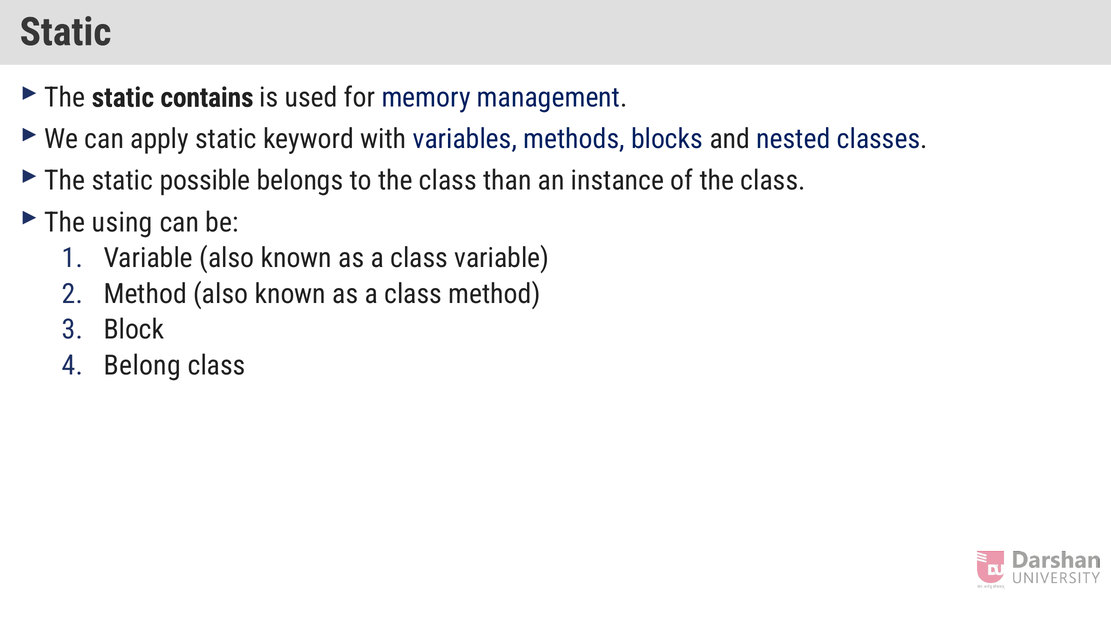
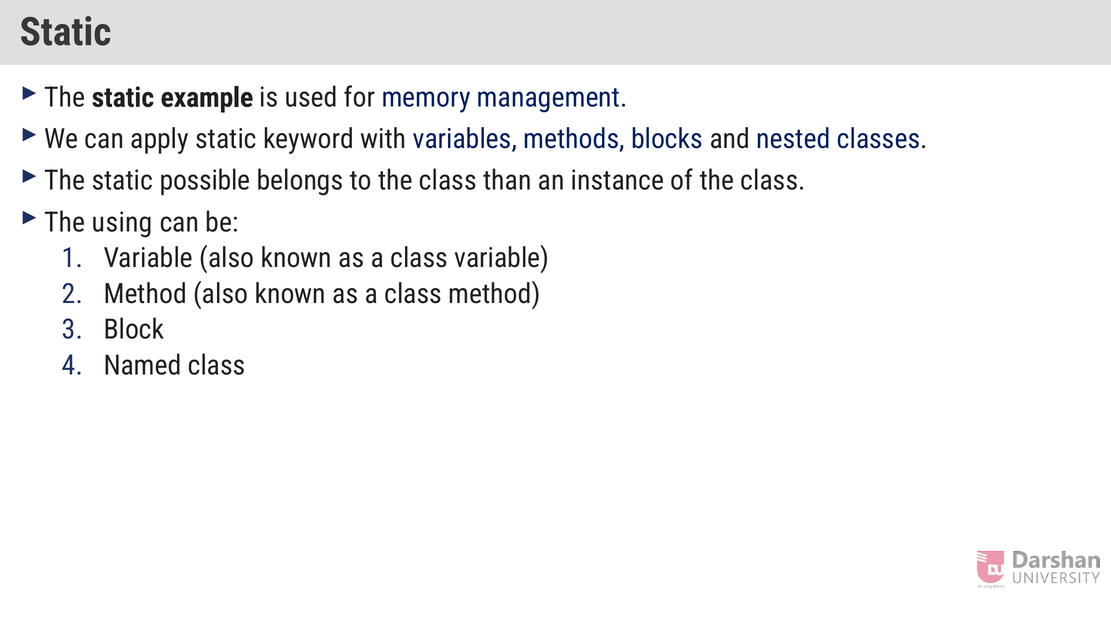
contains: contains -> example (207, 98)
Belong: Belong -> Named (143, 365)
